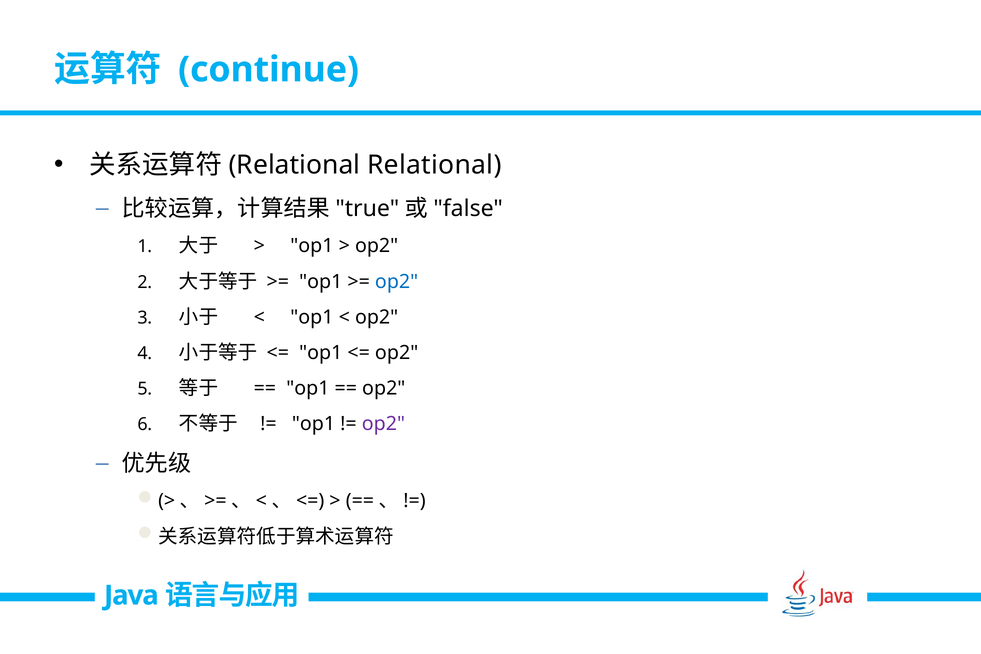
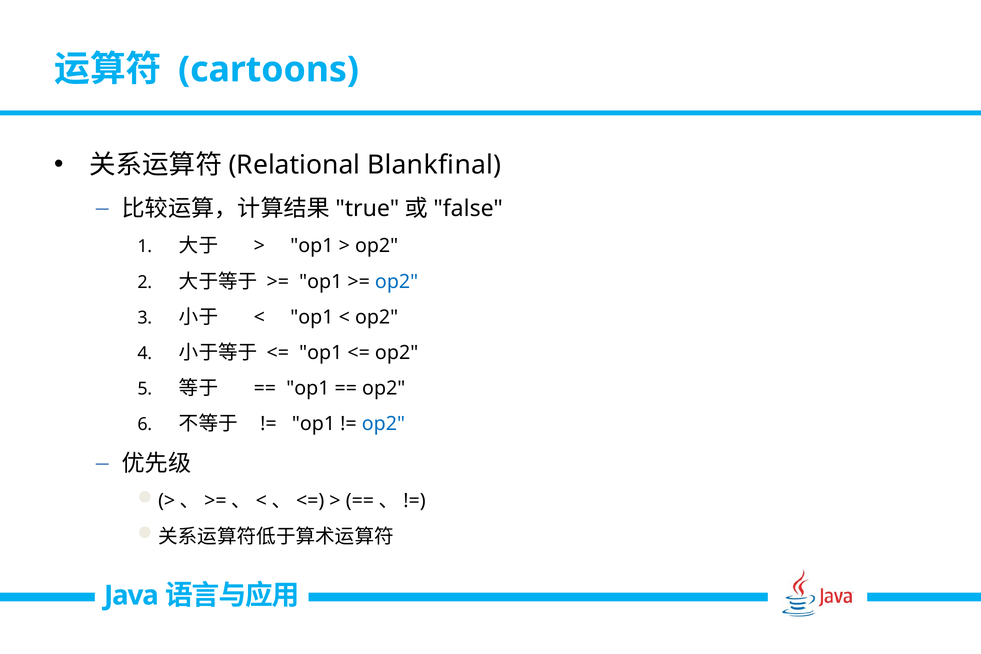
continue: continue -> cartoons (269, 70)
Relational: Relational -> Blankfinal (434, 165)
op2 colour: purple -> blue (383, 424)
